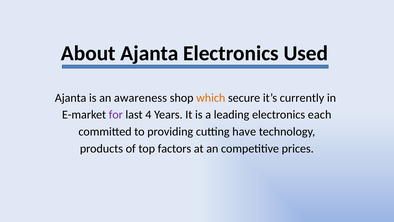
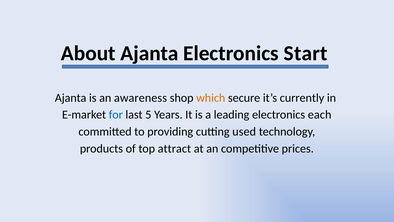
Used: Used -> Start (306, 53)
for colour: purple -> blue (116, 115)
4: 4 -> 5 (148, 115)
have: have -> used (244, 131)
factors: factors -> attract (174, 148)
